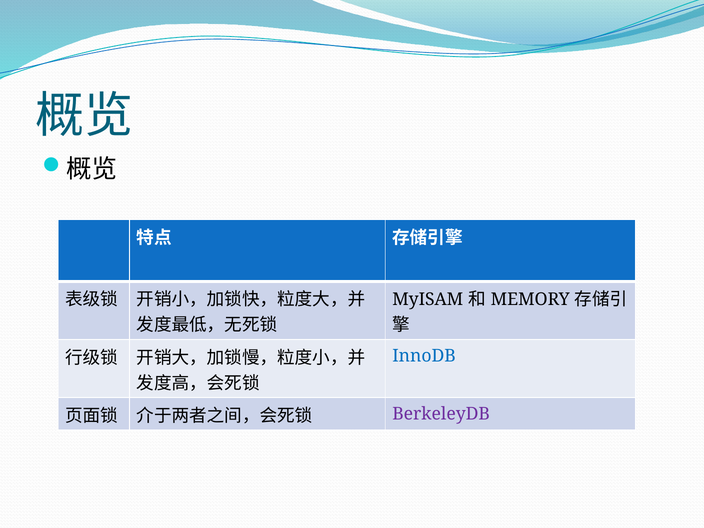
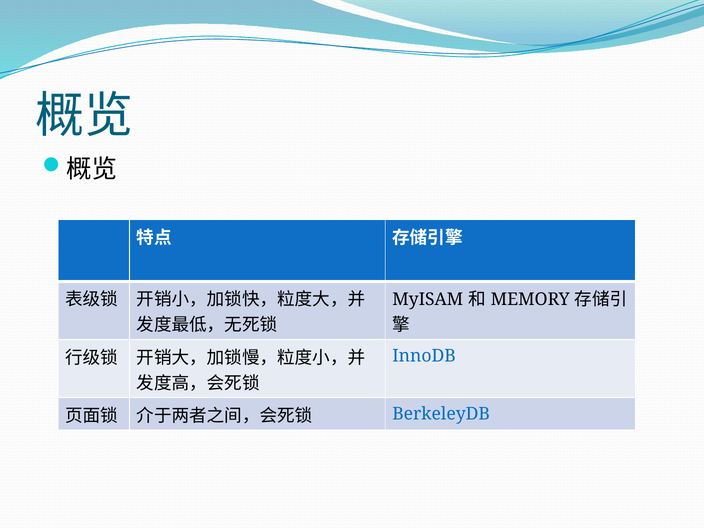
BerkeleyDB colour: purple -> blue (441, 414)
